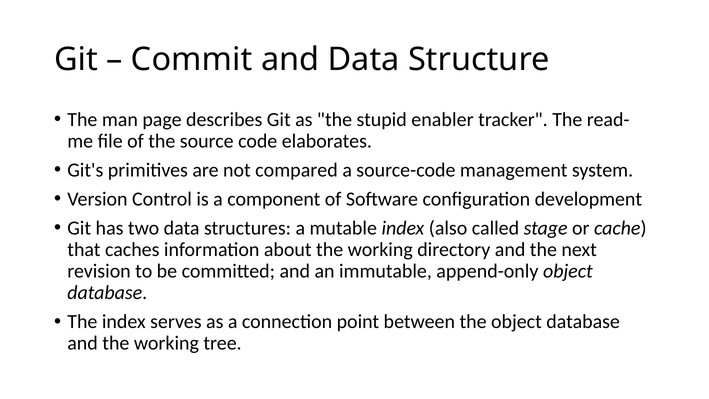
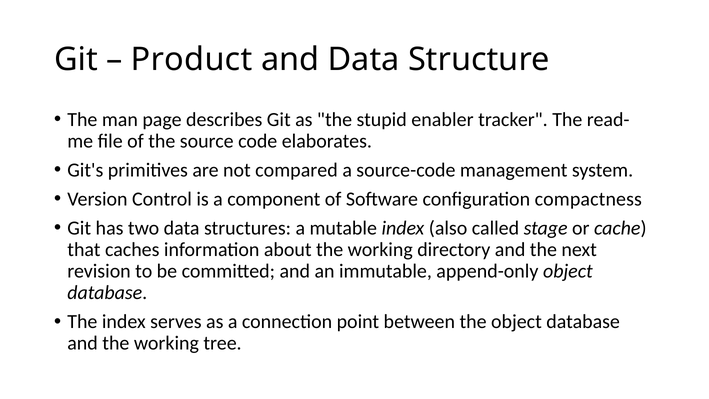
Commit: Commit -> Product (192, 60)
development: development -> compactness (588, 199)
